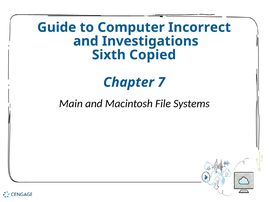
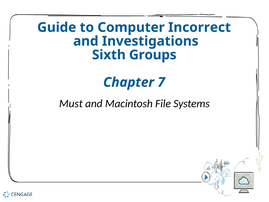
Copied: Copied -> Groups (153, 55)
Main: Main -> Must (71, 104)
